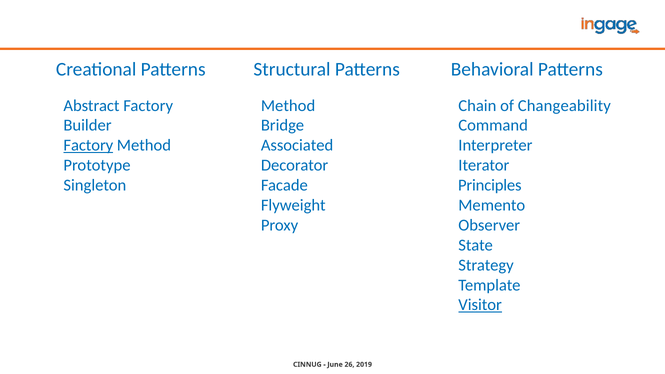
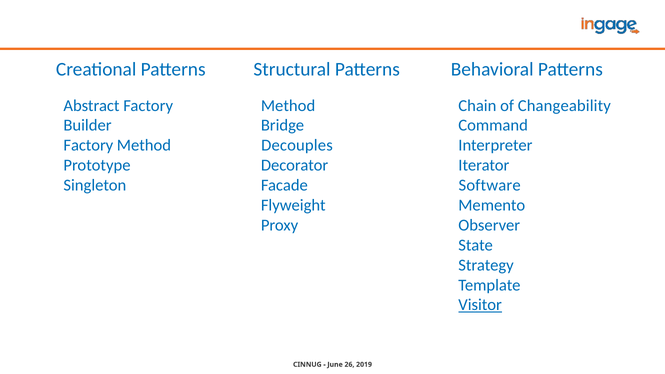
Factory underline: present -> none (88, 145)
Associated: Associated -> Decouples (297, 145)
Principles: Principles -> Software (490, 185)
